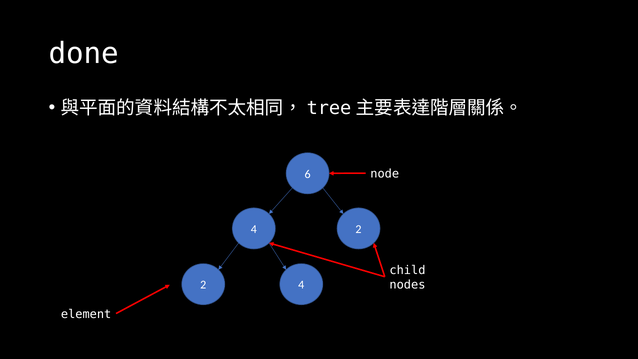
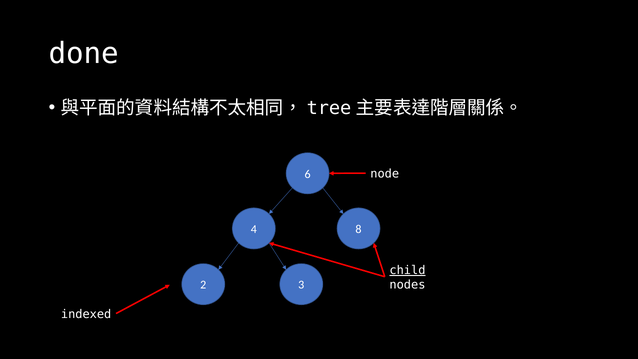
4 2: 2 -> 8 (359, 229)
child underline: none -> present (407, 270)
2 4: 4 -> 3 (301, 285)
element: element -> indexed (86, 314)
